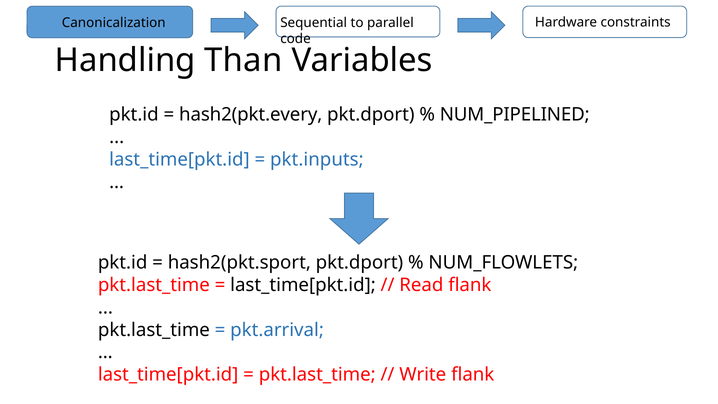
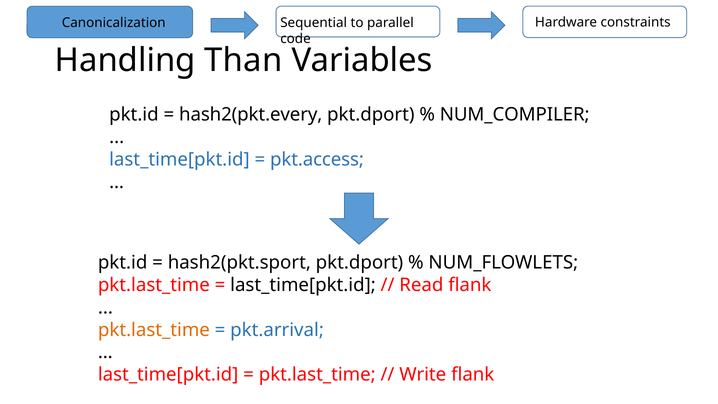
NUM_PIPELINED: NUM_PIPELINED -> NUM_COMPILER (515, 115)
pkt.inputs: pkt.inputs -> pkt.access (317, 160)
pkt.last_time colour: black -> orange (154, 330)
